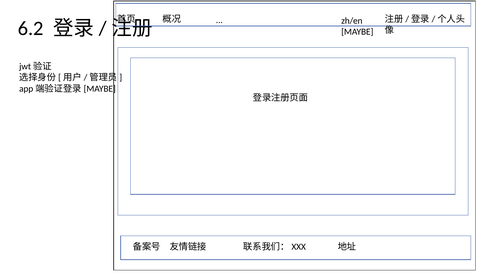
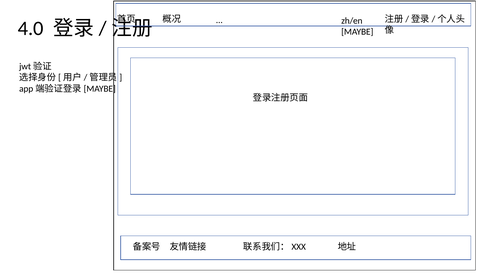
6.2: 6.2 -> 4.0 (31, 28)
